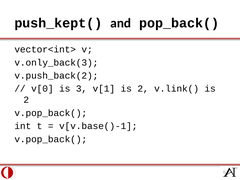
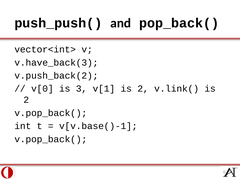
push_kept(: push_kept( -> push_push( (58, 23)
v.only_back(3: v.only_back(3 -> v.have_back(3 (56, 63)
